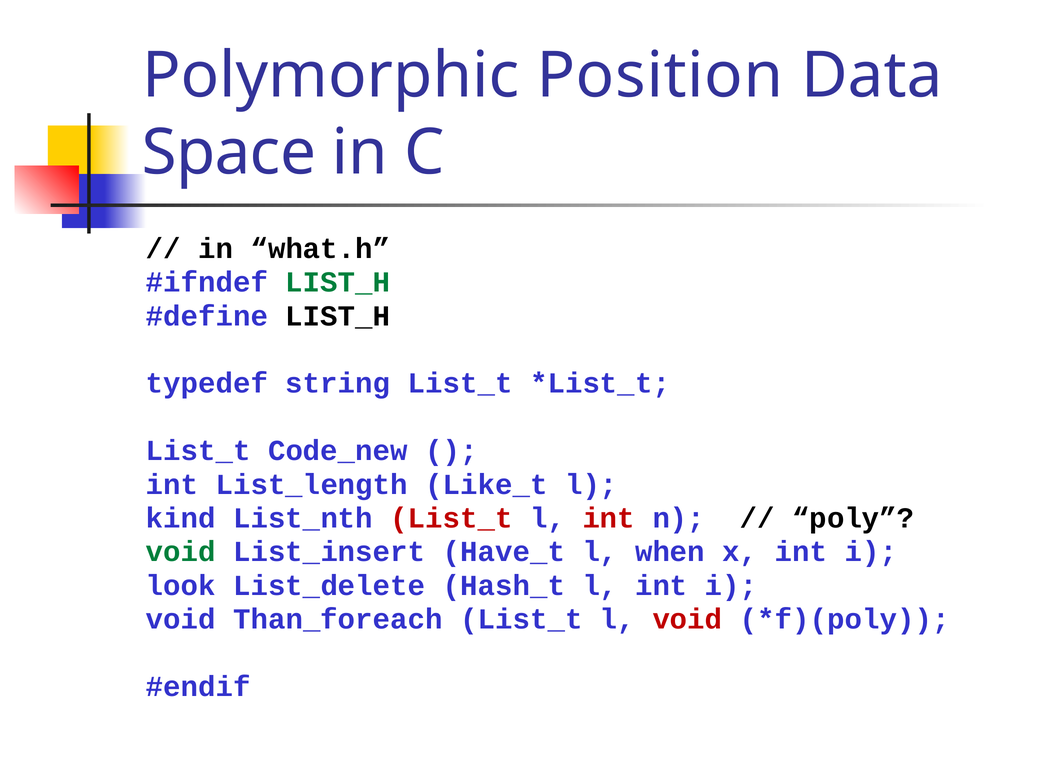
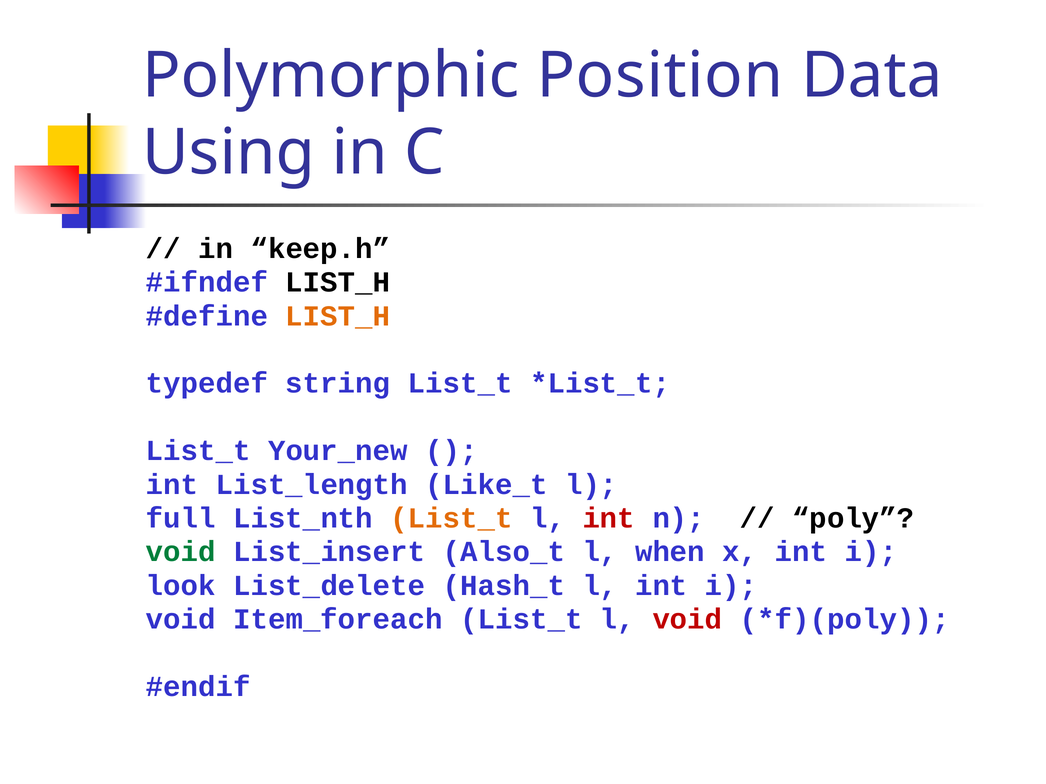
Space: Space -> Using (229, 153)
what.h: what.h -> keep.h (320, 249)
LIST_H colour: green -> black (338, 283)
LIST_H colour: black -> orange (338, 316)
Code_new: Code_new -> Your_new (338, 451)
kind: kind -> full (181, 519)
List_t colour: red -> orange (452, 519)
Have_t: Have_t -> Also_t (504, 552)
Than_foreach: Than_foreach -> Item_foreach (338, 620)
